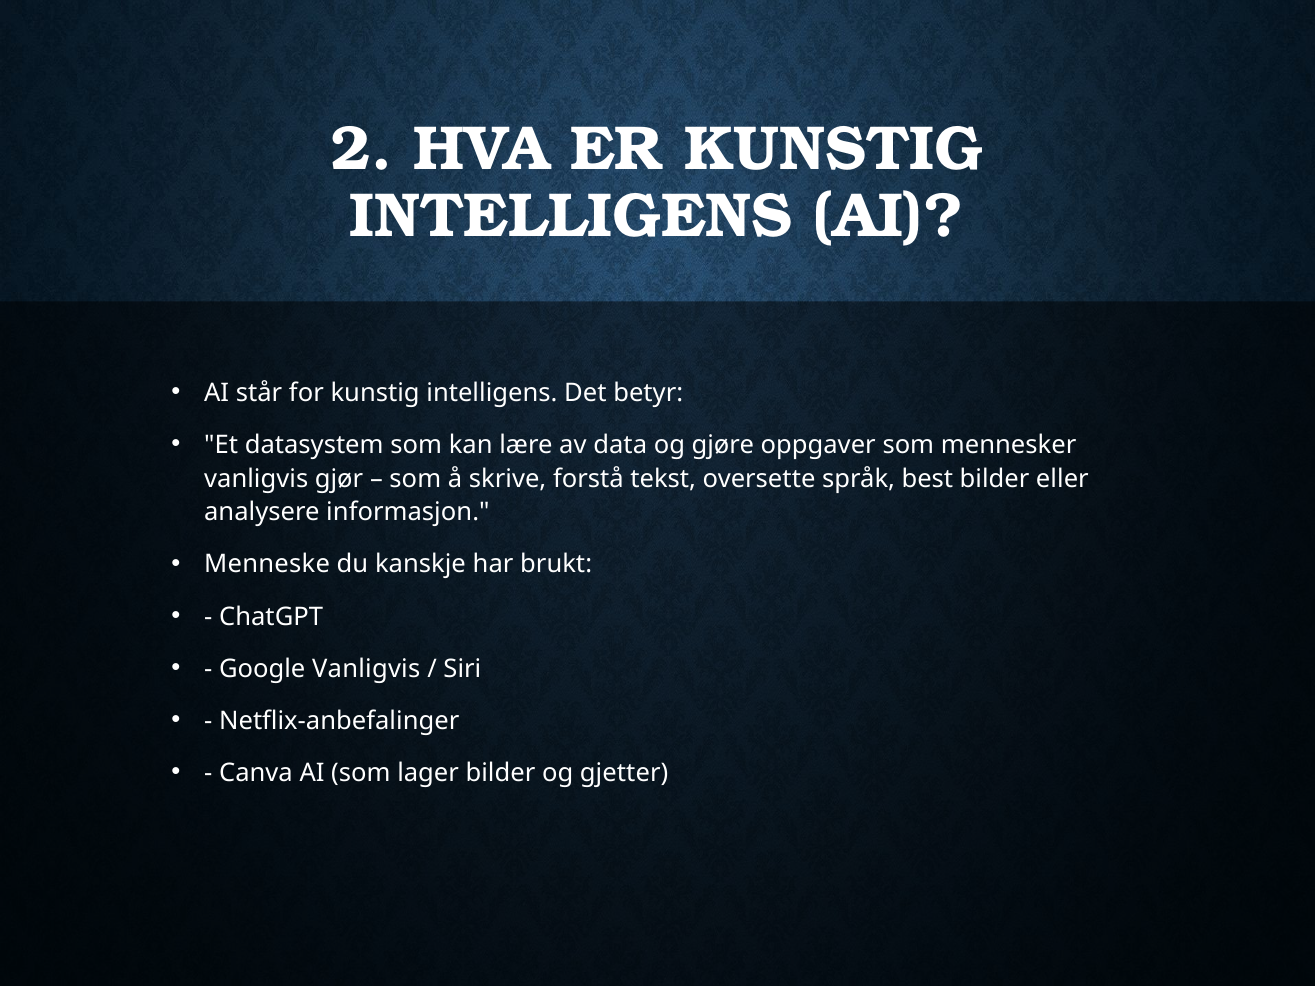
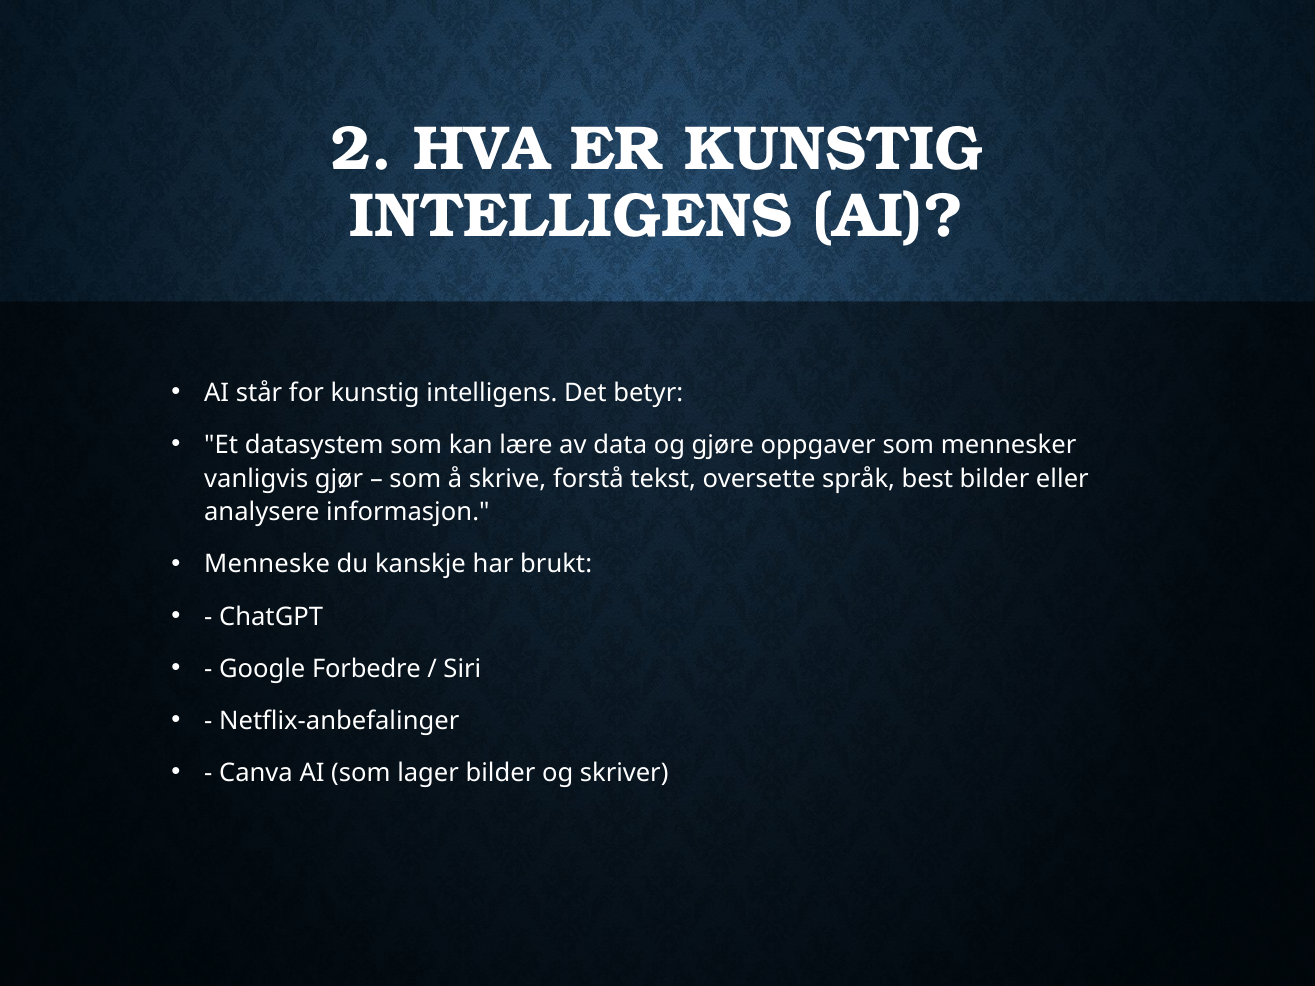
Google Vanligvis: Vanligvis -> Forbedre (366, 669)
gjetter: gjetter -> skriver (624, 773)
